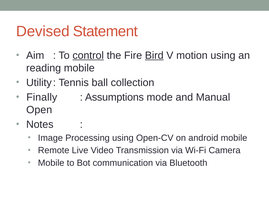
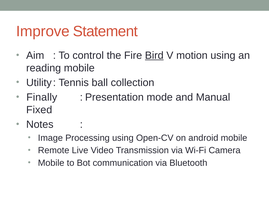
Devised: Devised -> Improve (43, 31)
control underline: present -> none (88, 55)
Assumptions: Assumptions -> Presentation (114, 97)
Open: Open -> Fixed (39, 110)
